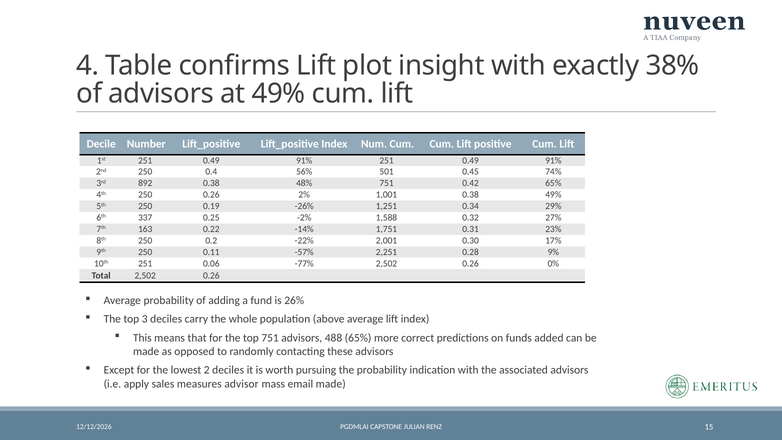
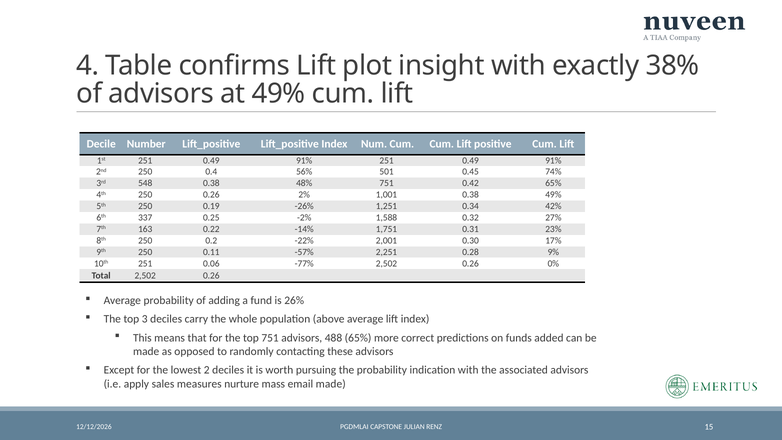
892: 892 -> 548 (145, 183)
29%: 29% -> 42% (553, 206)
advisor: advisor -> nurture (242, 384)
